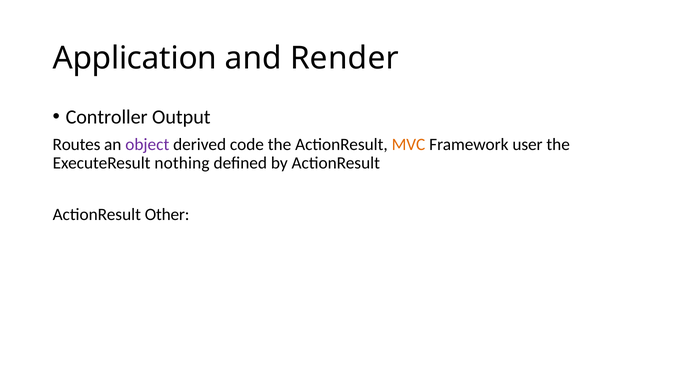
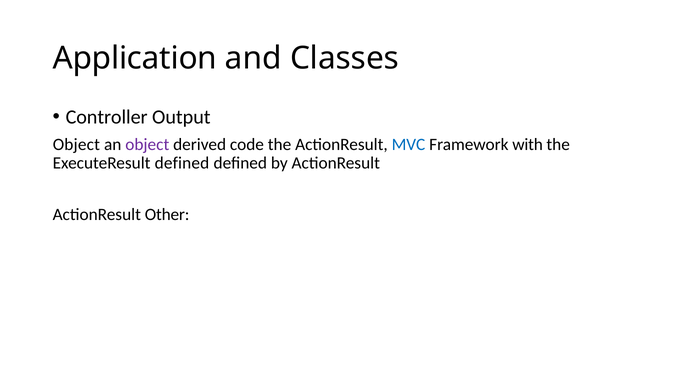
Render: Render -> Classes (345, 58)
Routes: Routes -> Object (76, 144)
MVC colour: orange -> blue (408, 144)
user: user -> with (528, 144)
ExecuteResult nothing: nothing -> defined (182, 163)
